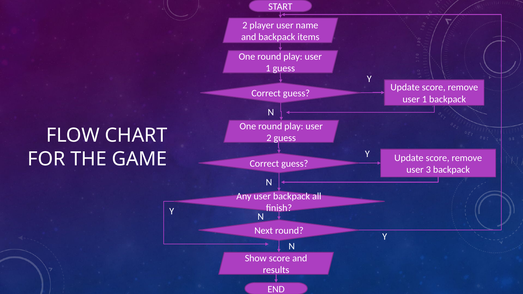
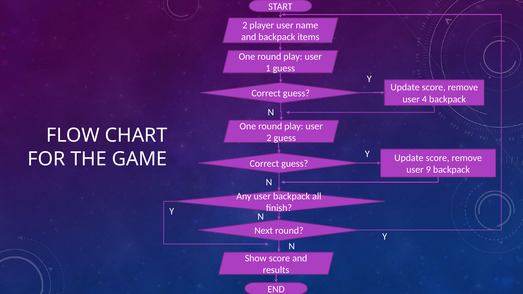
1: 1 -> 4 (424, 99)
3: 3 -> 9 (428, 170)
